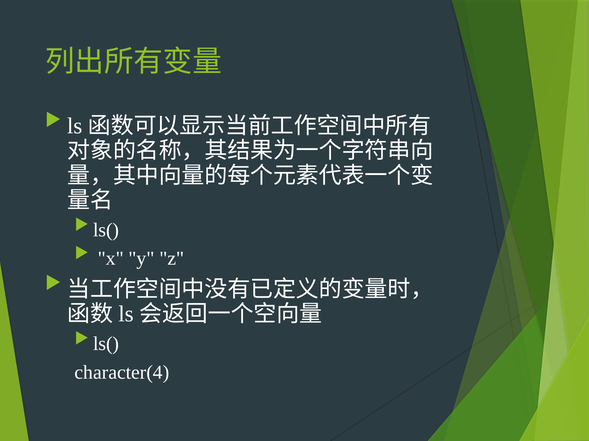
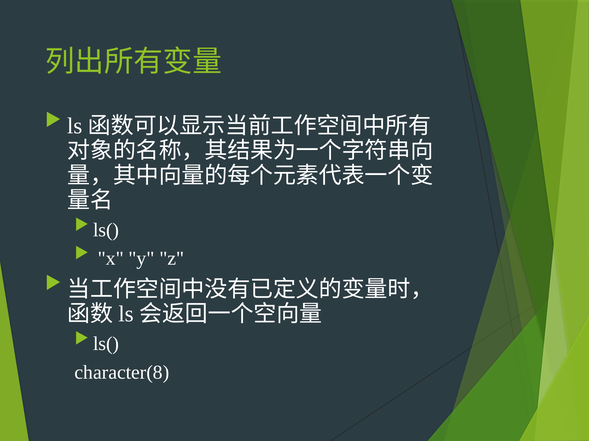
character(4: character(4 -> character(8 (122, 373)
